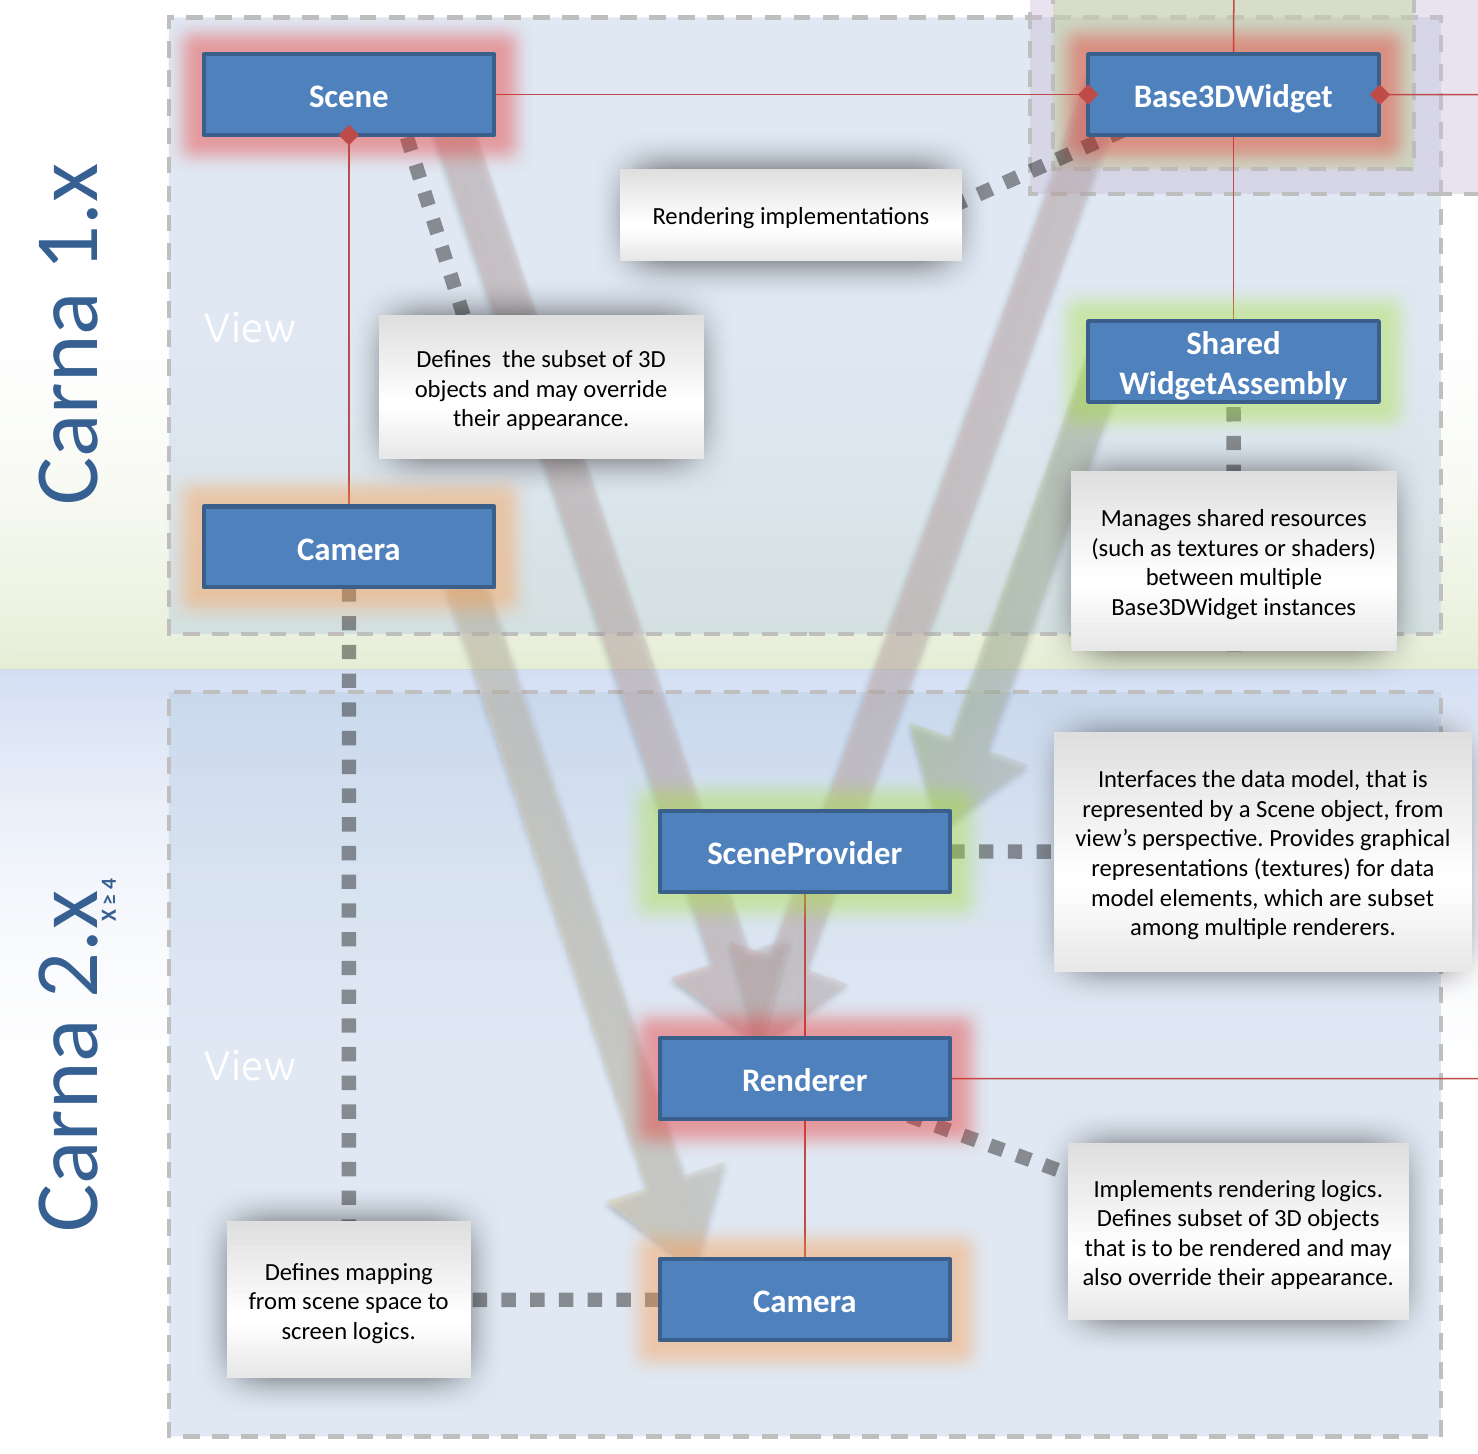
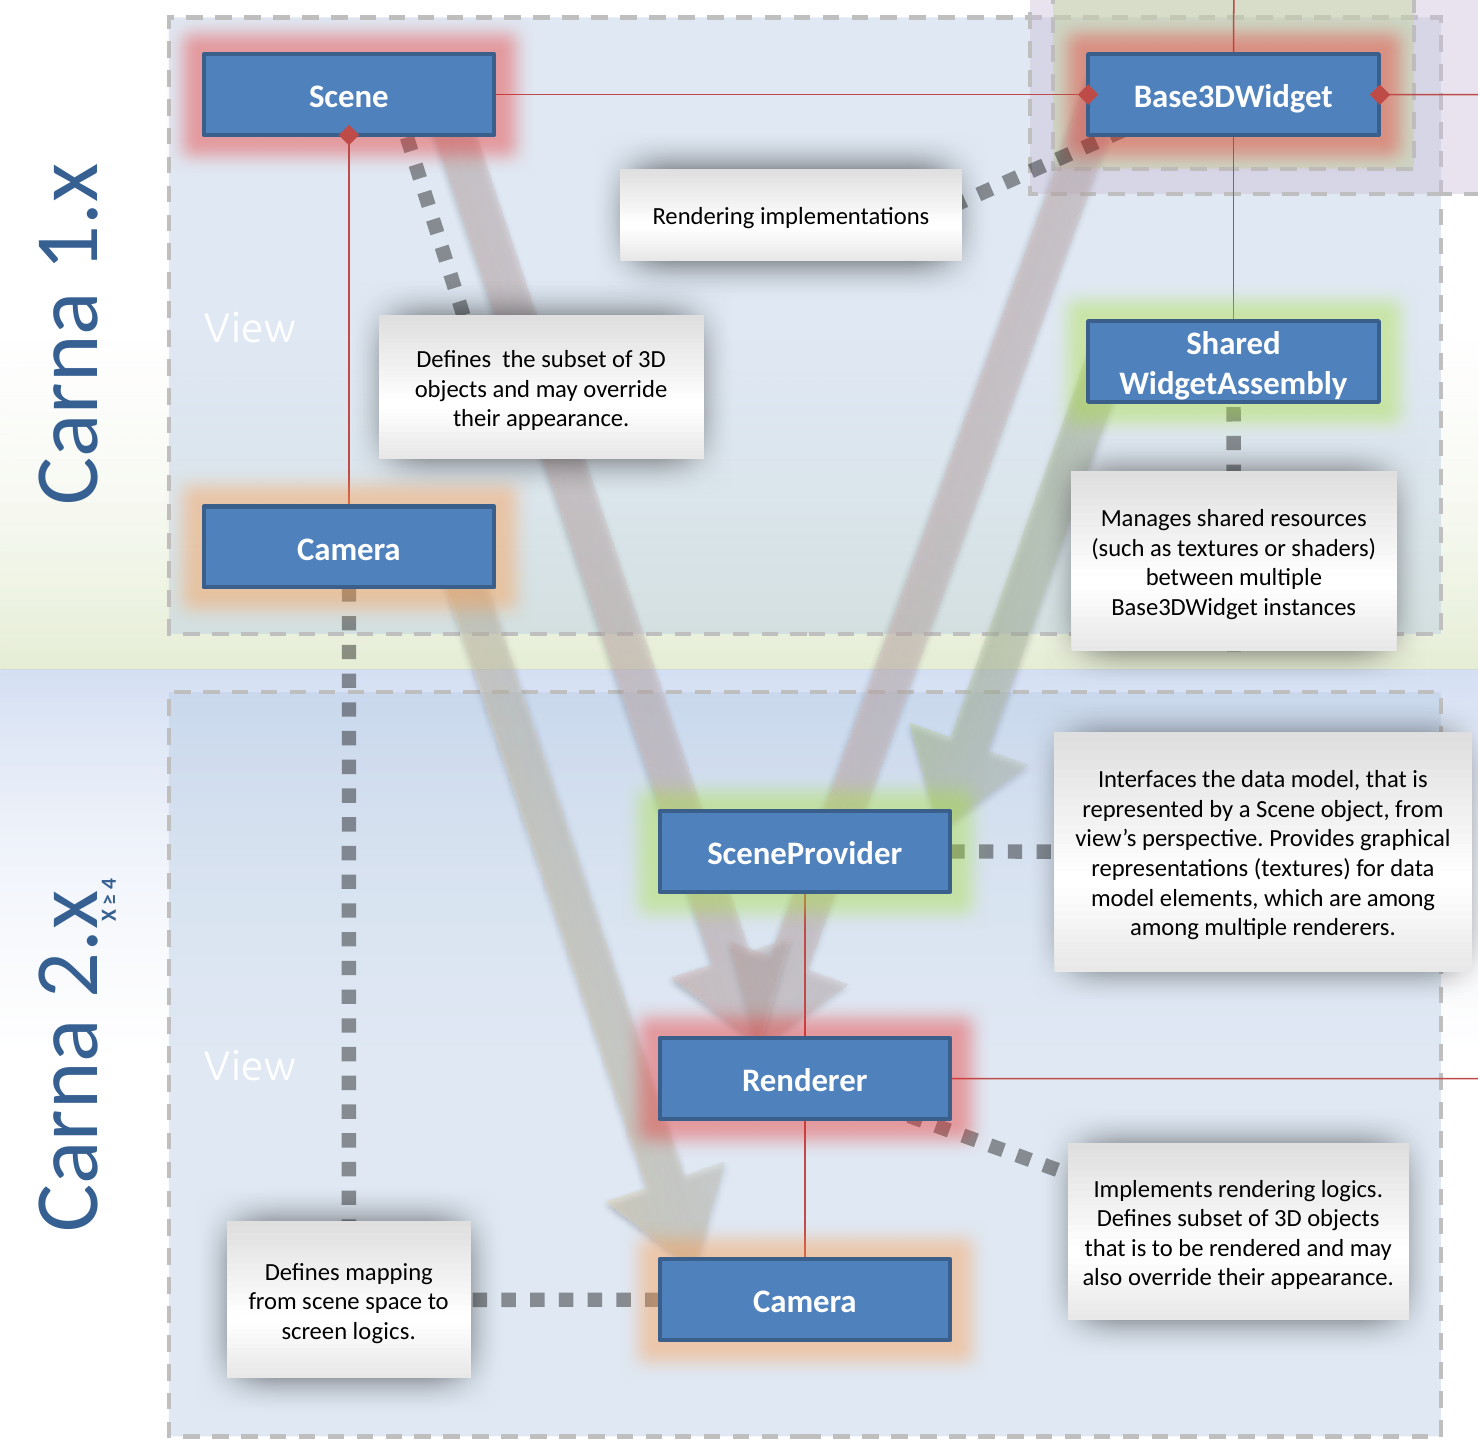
are subset: subset -> among (1401, 899)
